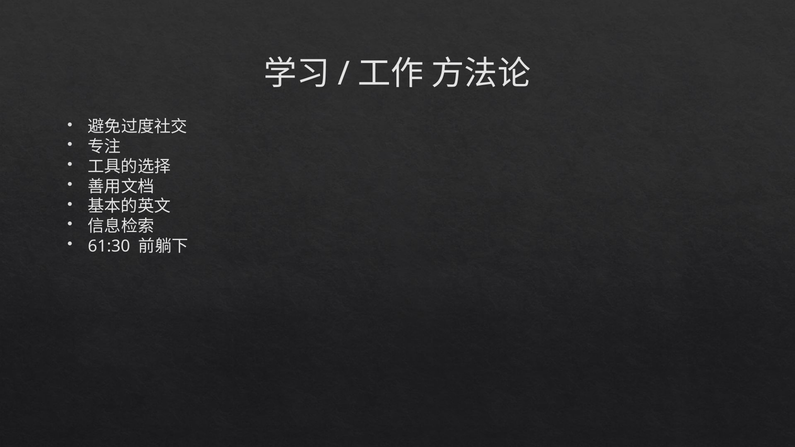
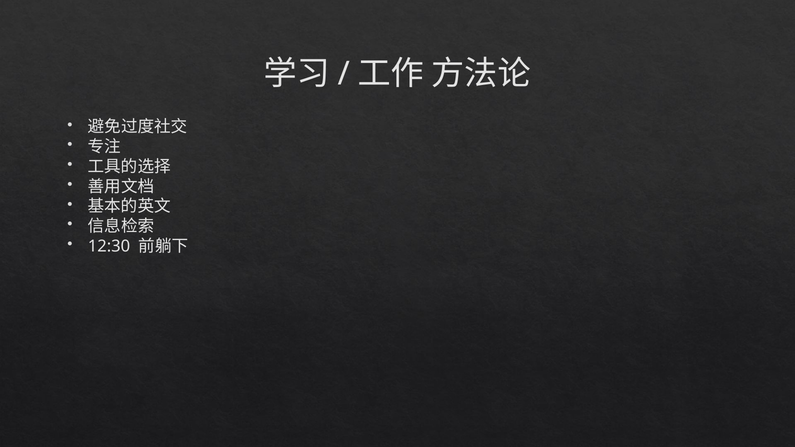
61:30: 61:30 -> 12:30 (109, 246)
